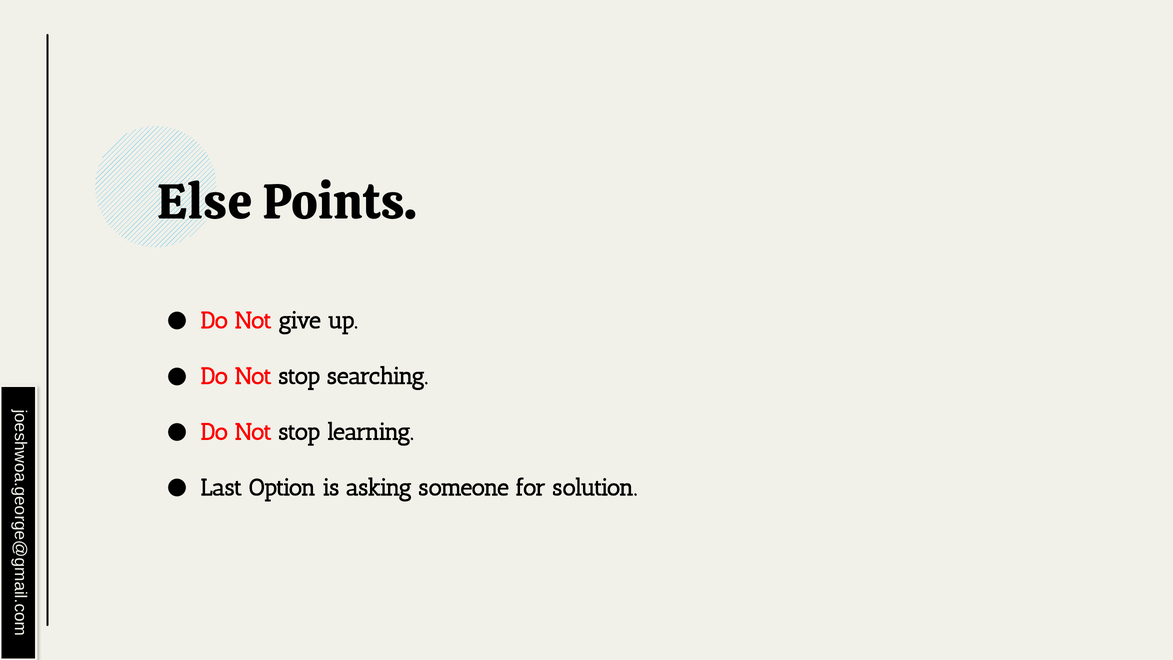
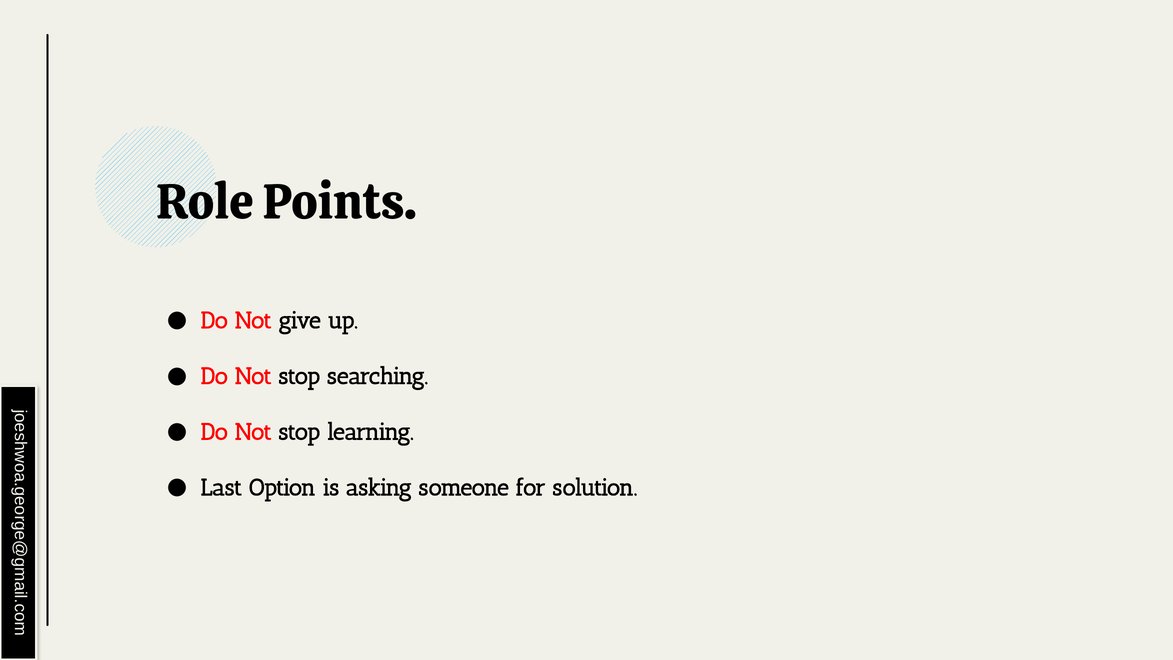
Else: Else -> Role (205, 203)
